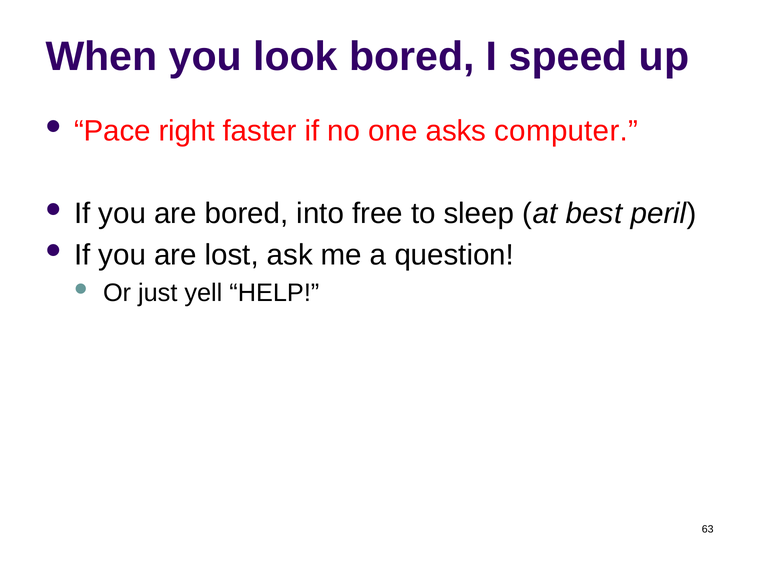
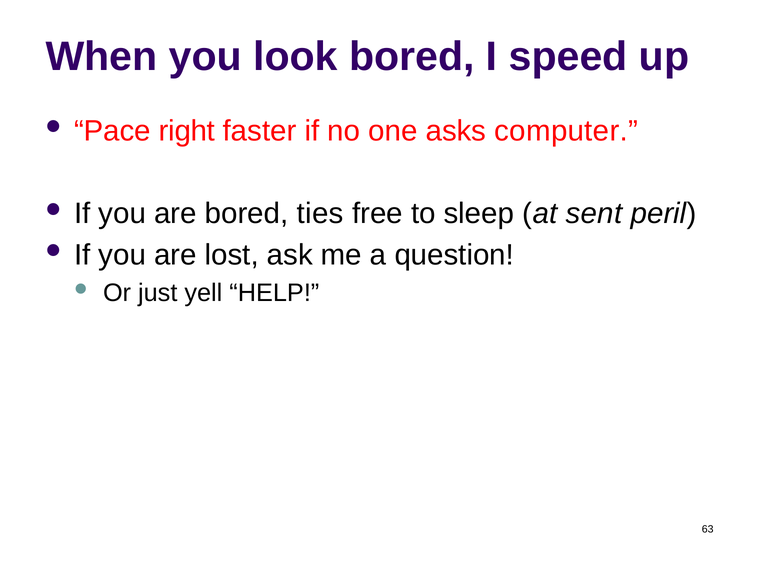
into: into -> ties (320, 214)
best: best -> sent (594, 214)
